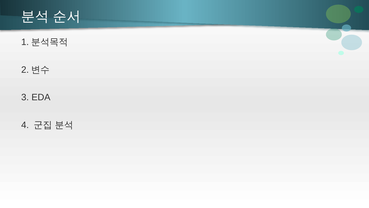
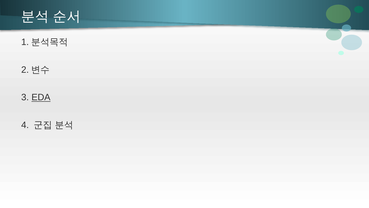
EDA underline: none -> present (41, 97)
